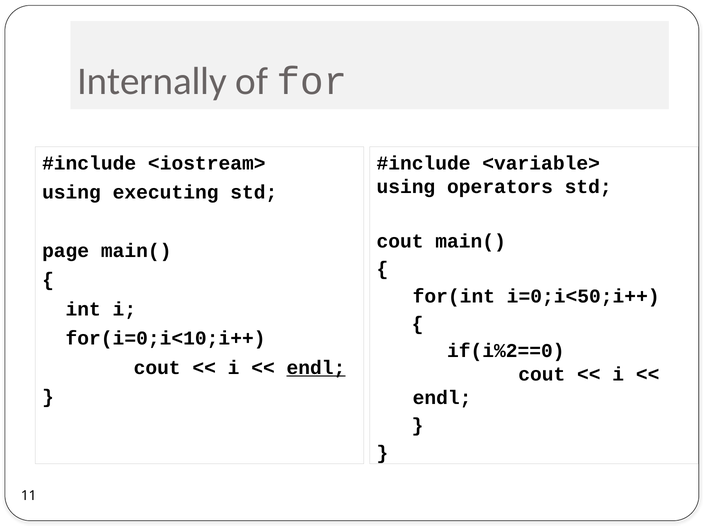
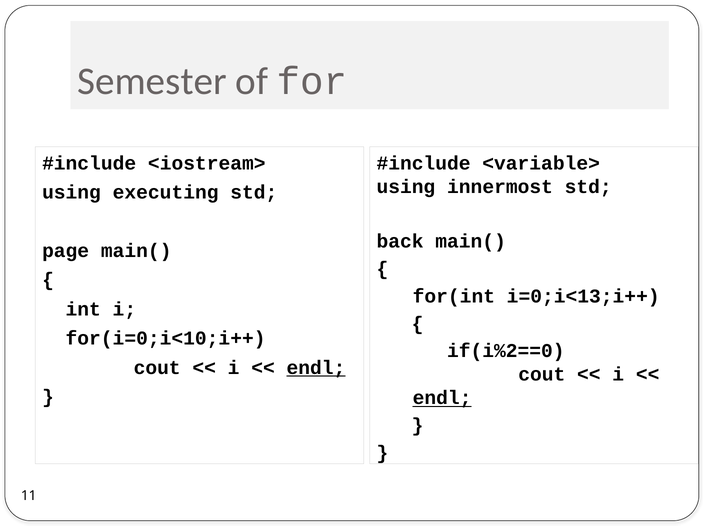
Internally: Internally -> Semester (152, 81)
operators: operators -> innermost (500, 187)
cout: cout -> back (400, 241)
i=0;i<50;i++: i=0;i<50;i++ -> i=0;i<13;i++ (583, 296)
endl underline: none -> present (442, 398)
